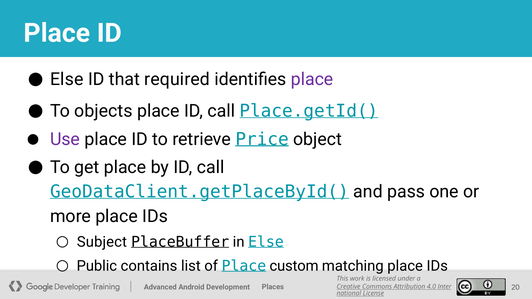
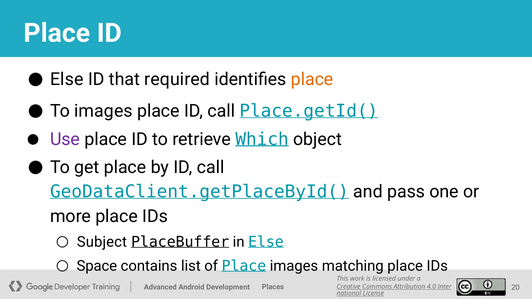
place colour: purple -> orange (312, 79)
To objects: objects -> images (103, 111)
Price: Price -> Which (262, 139)
Public: Public -> Space (97, 266)
Place custom: custom -> images (294, 266)
